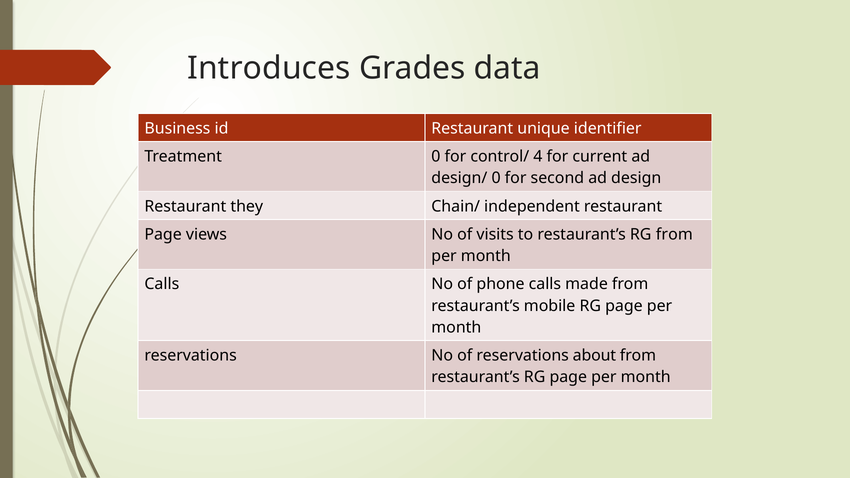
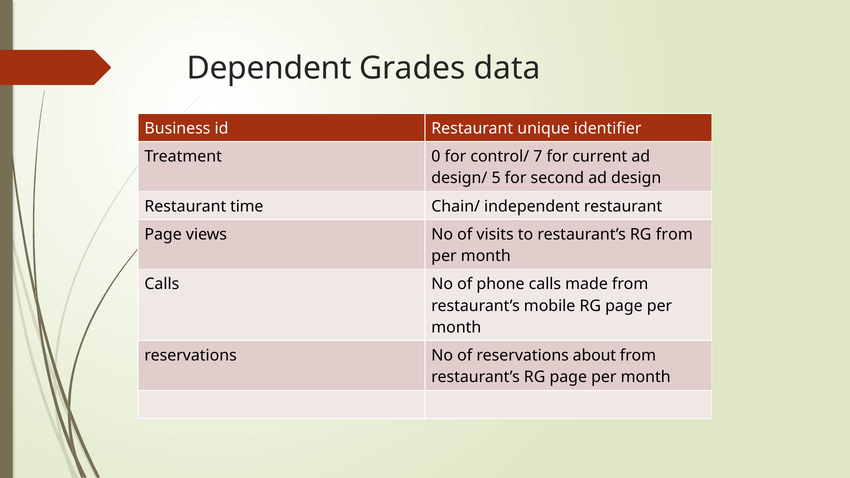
Introduces: Introduces -> Dependent (269, 68)
4: 4 -> 7 (538, 157)
design/ 0: 0 -> 5 (496, 178)
they: they -> time (247, 206)
